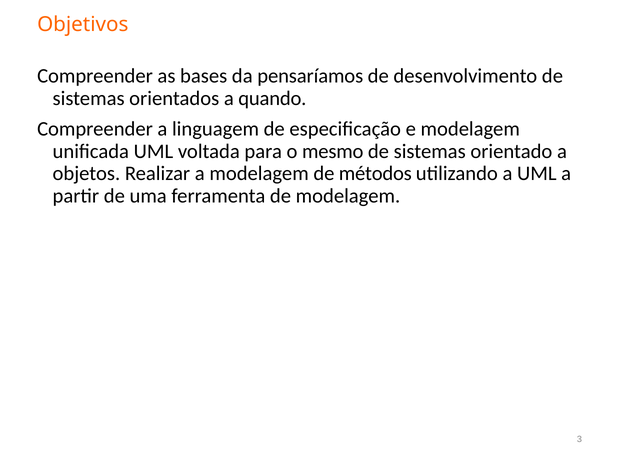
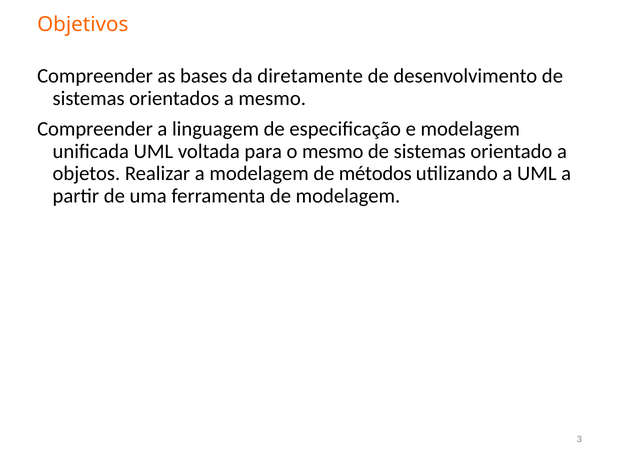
pensaríamos: pensaríamos -> diretamente (310, 76)
a quando: quando -> mesmo (272, 98)
